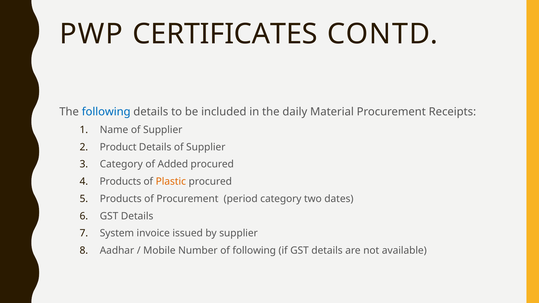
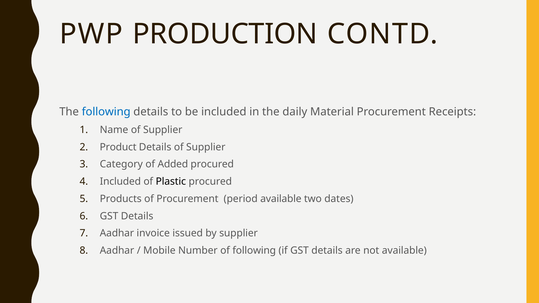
CERTIFICATES: CERTIFICATES -> PRODUCTION (225, 34)
Products: Products -> Included (120, 182)
Plastic colour: orange -> black (171, 182)
period category: category -> available (281, 199)
System: System -> Aadhar (117, 233)
